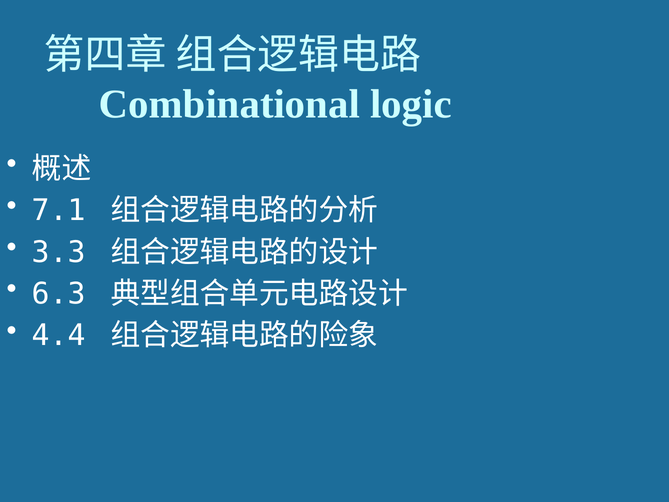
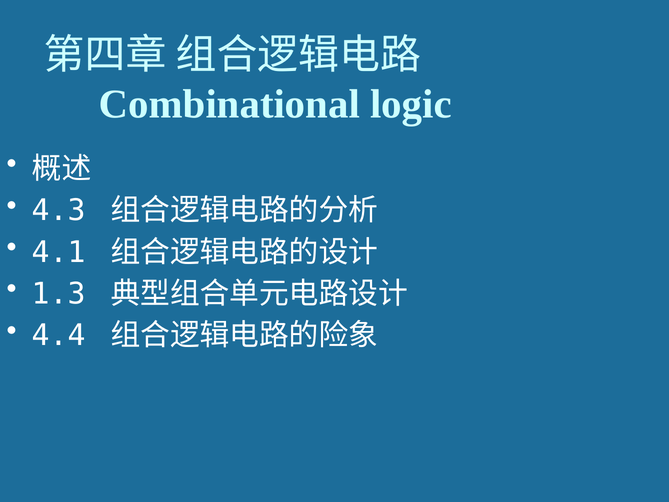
7.1: 7.1 -> 4.3 (59, 210)
3.3: 3.3 -> 4.1 (59, 252)
6.3: 6.3 -> 1.3 (59, 294)
